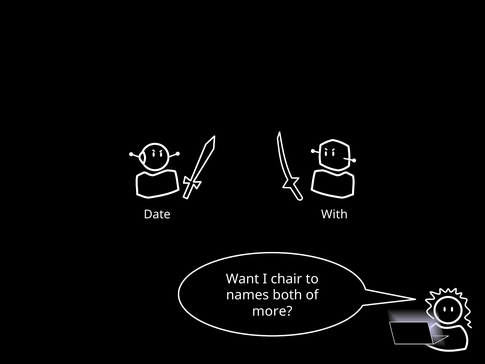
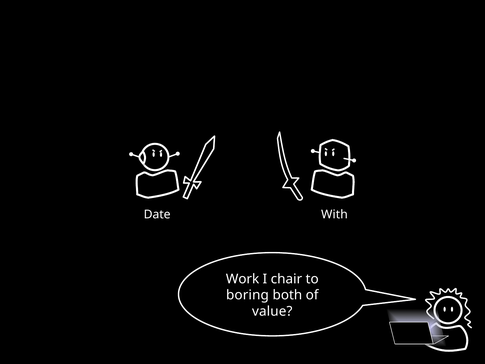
Want: Want -> Work (243, 279)
names: names -> boring (247, 295)
more: more -> value (272, 311)
